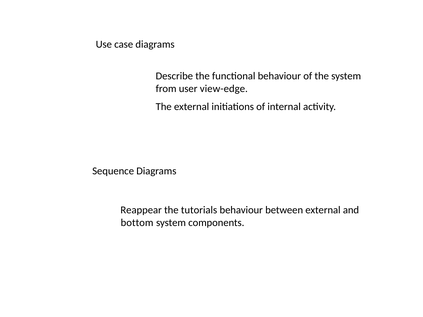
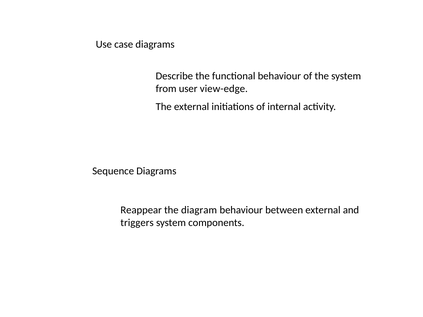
tutorials: tutorials -> diagram (199, 210)
bottom: bottom -> triggers (137, 223)
